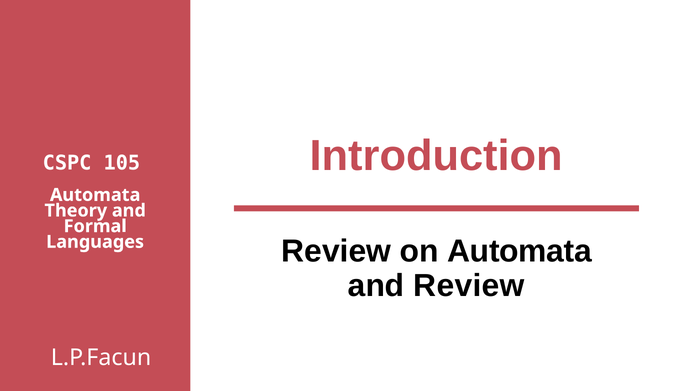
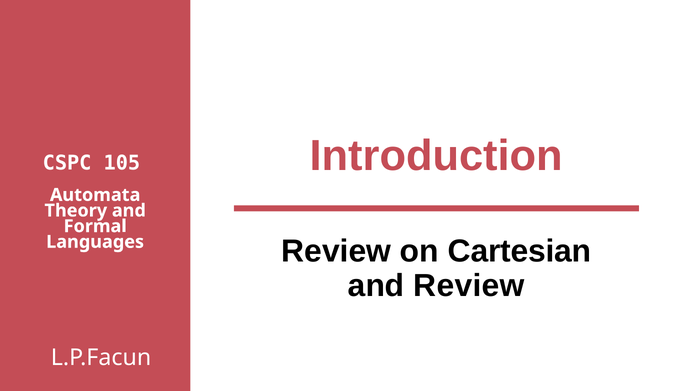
on Automata: Automata -> Cartesian (519, 251)
